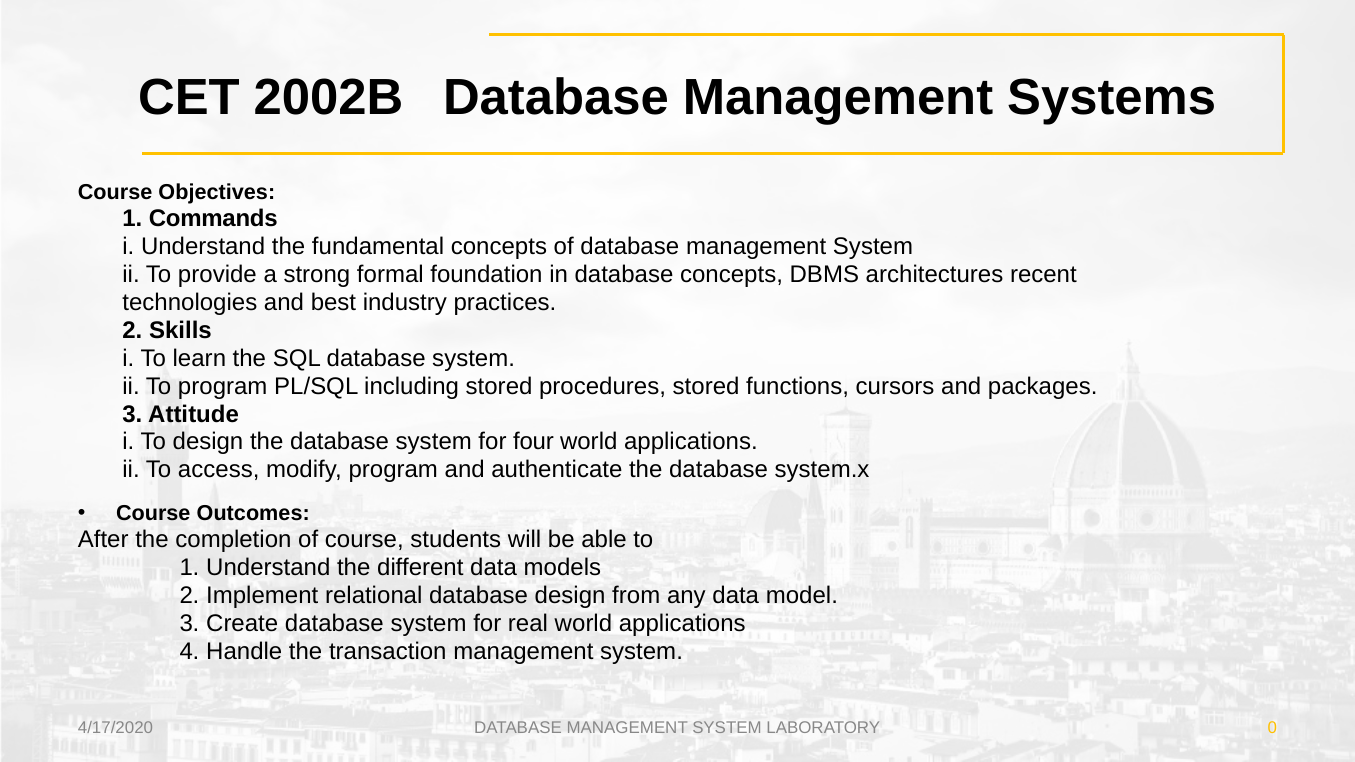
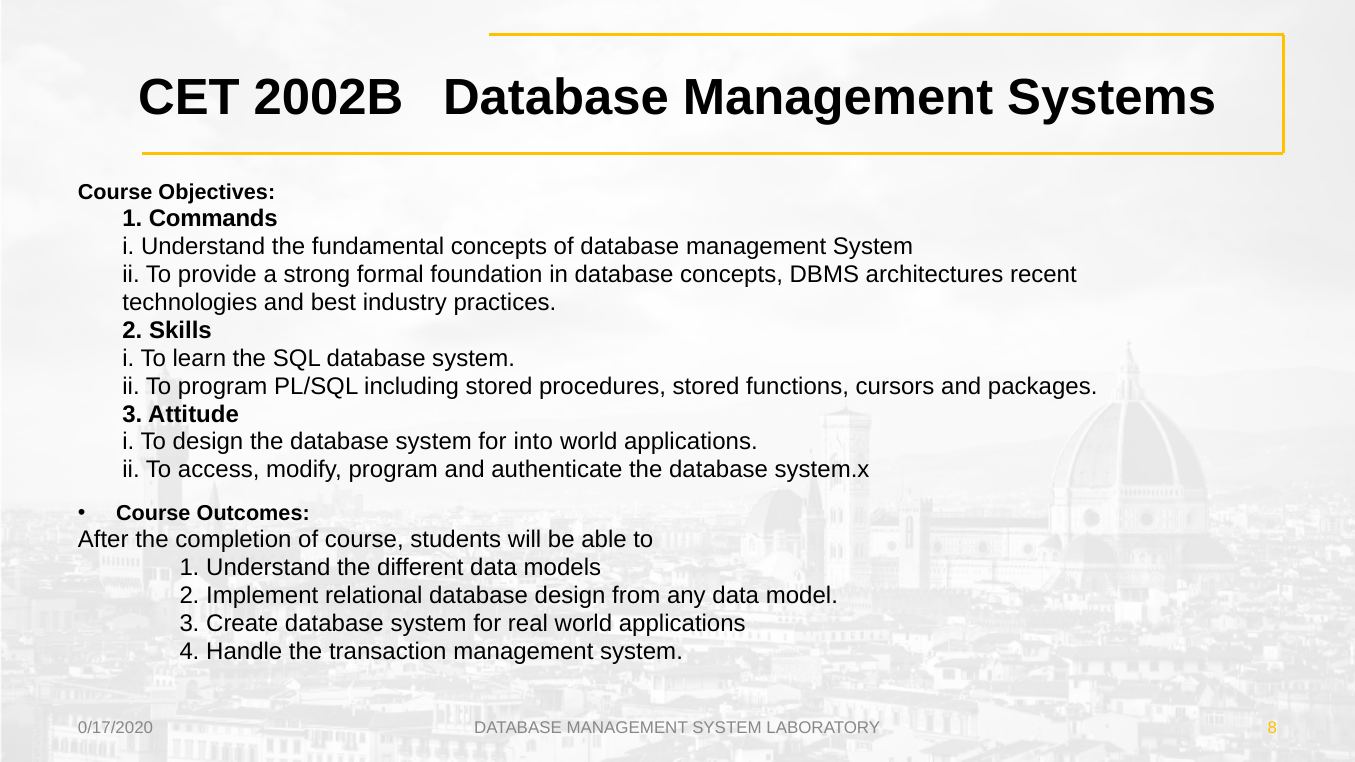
four: four -> into (533, 442)
4/17/2020: 4/17/2020 -> 0/17/2020 (115, 728)
0: 0 -> 8 (1272, 728)
